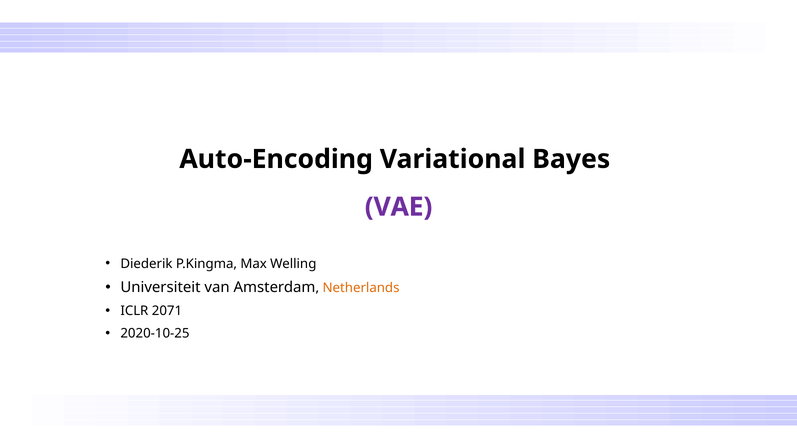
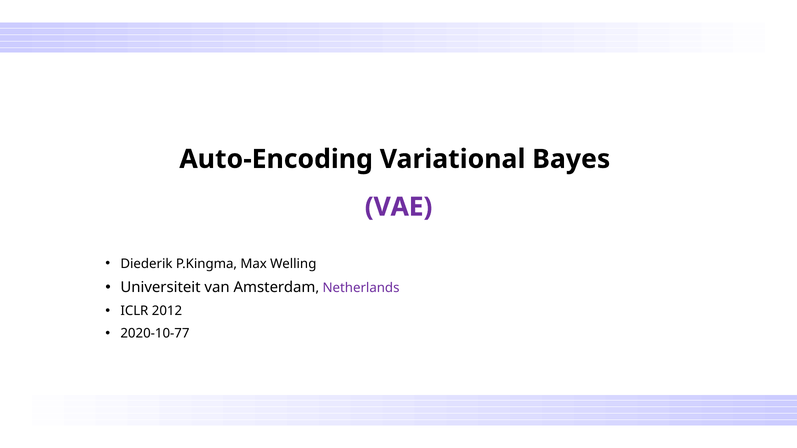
Netherlands colour: orange -> purple (361, 288)
2071: 2071 -> 2012 (167, 311)
2020-10-25: 2020-10-25 -> 2020-10-77 (155, 334)
